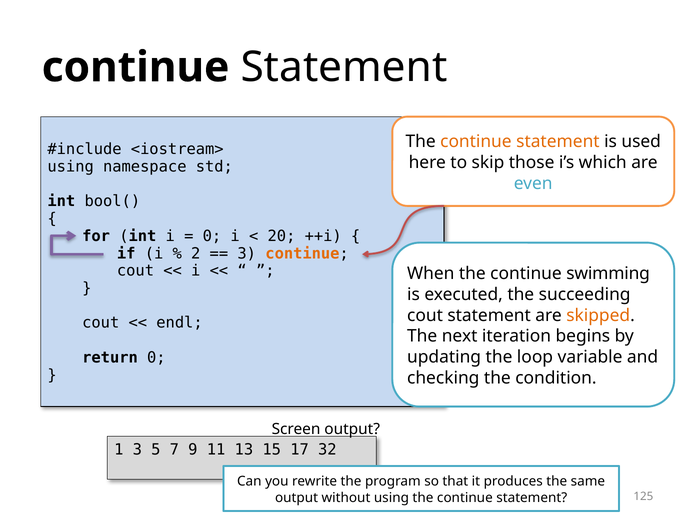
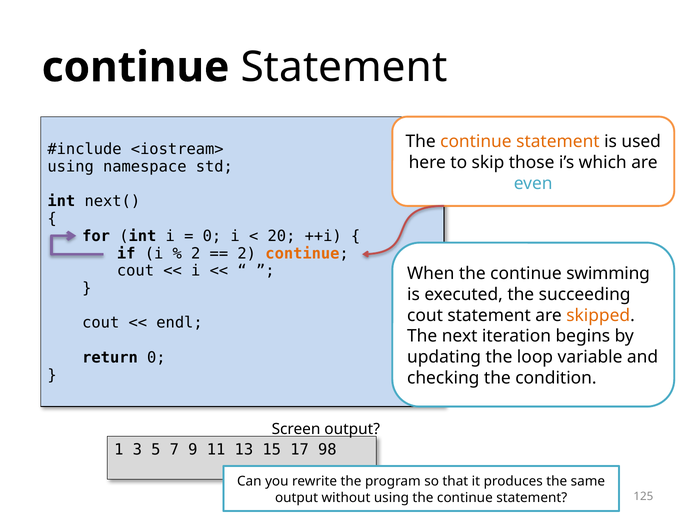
bool(: bool( -> next( (112, 201)
3: 3 -> 2 (247, 254)
32: 32 -> 98 (327, 450)
